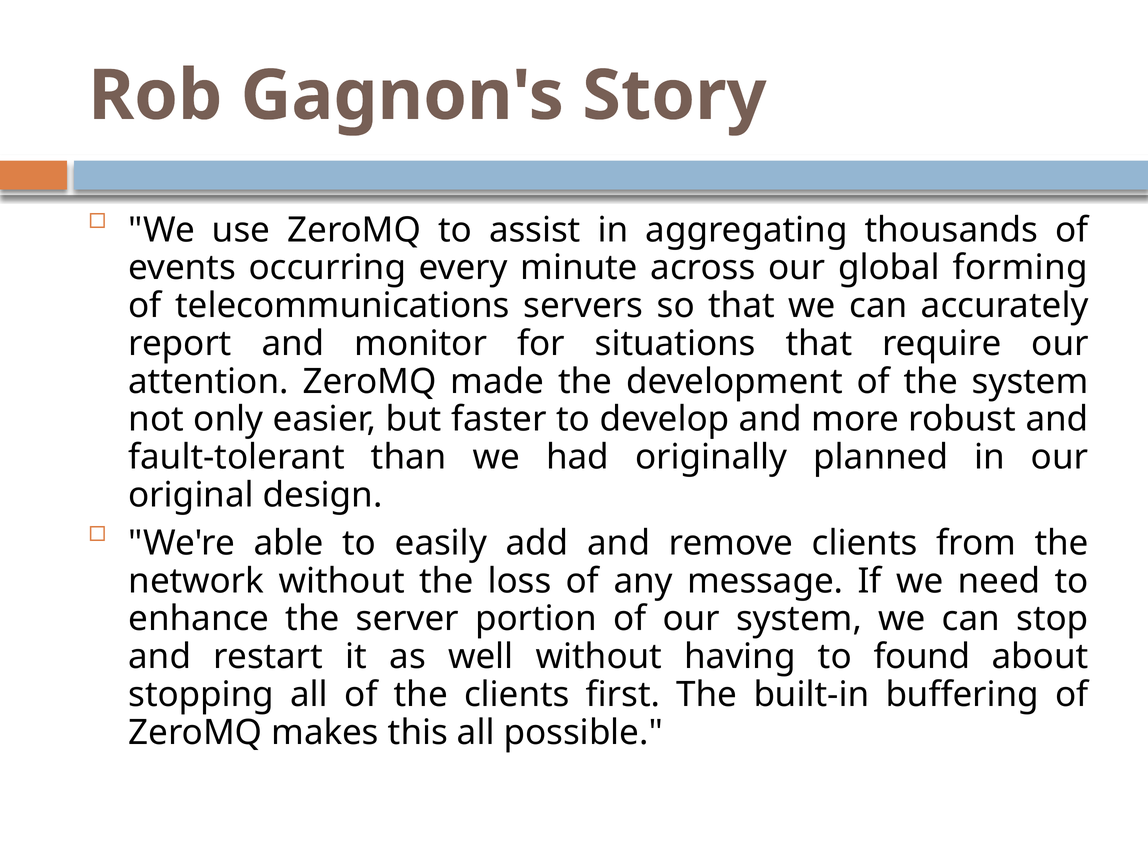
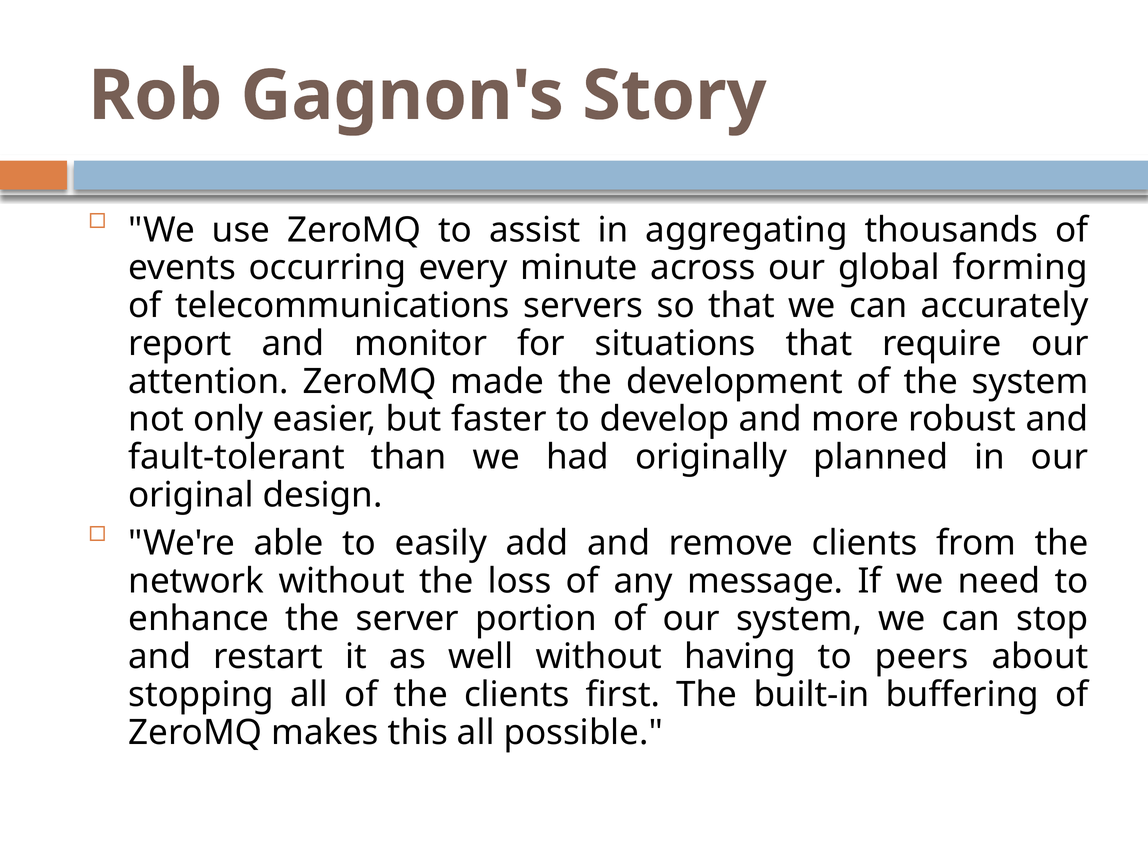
found: found -> peers (922, 657)
